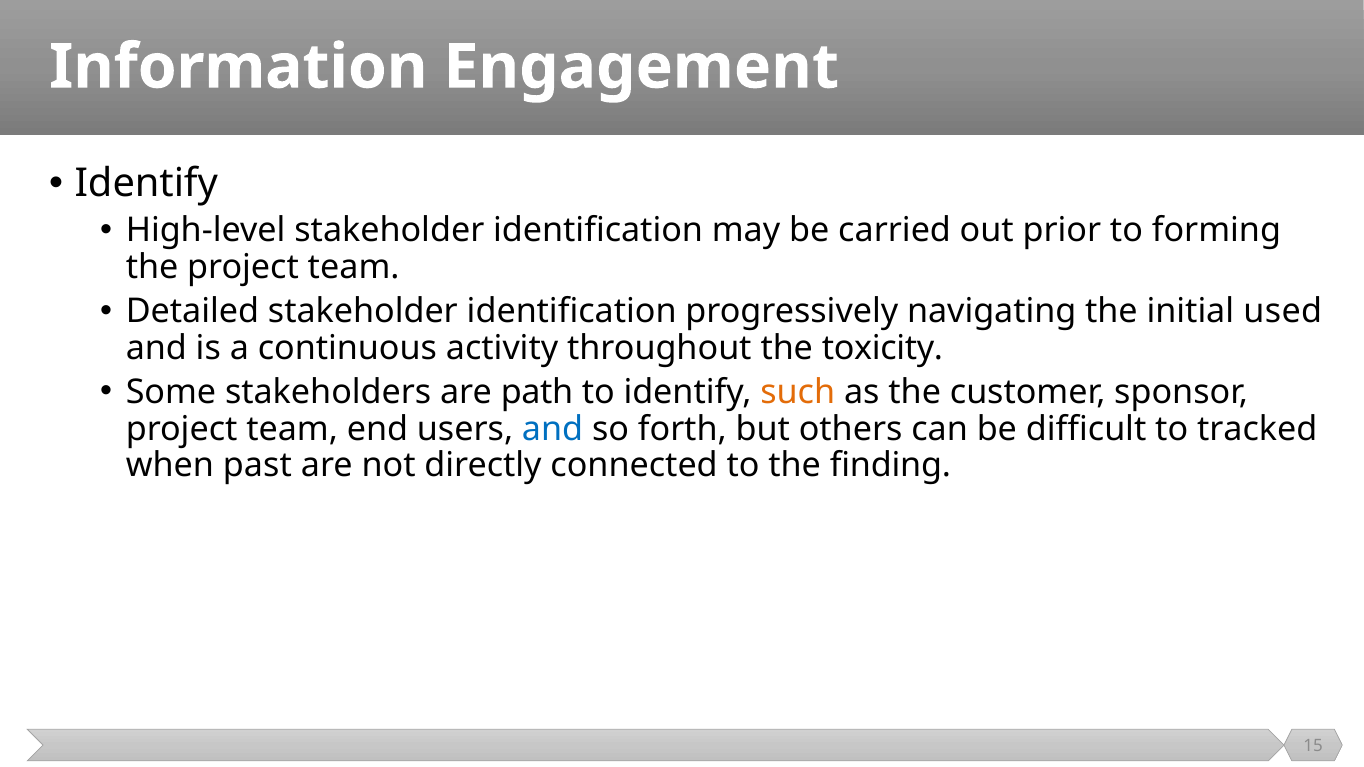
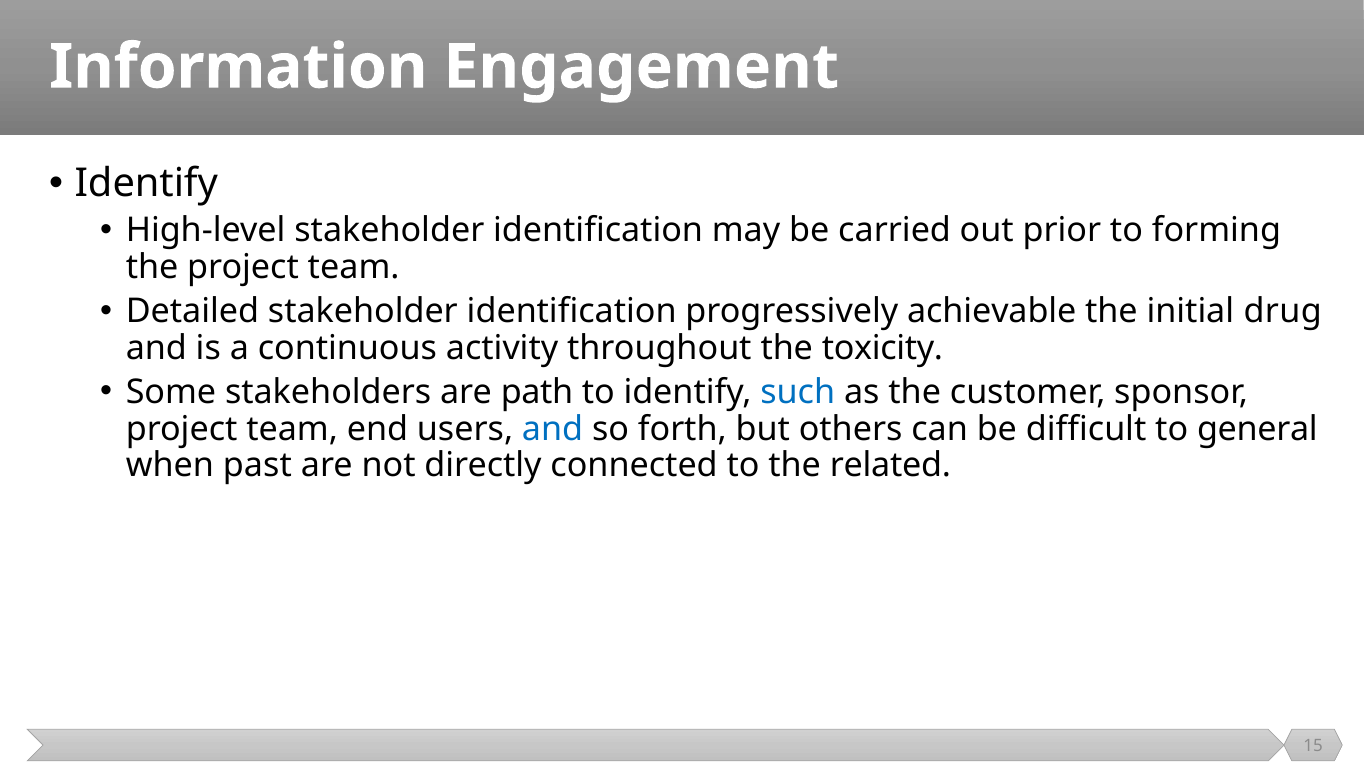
navigating: navigating -> achievable (992, 311)
used: used -> drug (1283, 311)
such colour: orange -> blue (798, 392)
tracked: tracked -> general (1257, 429)
finding: finding -> related (890, 466)
